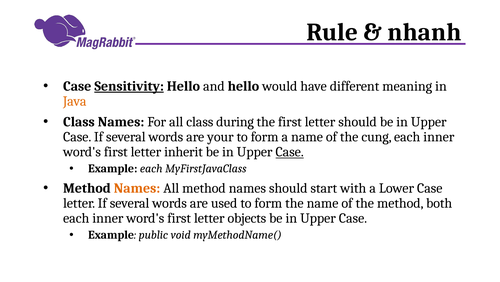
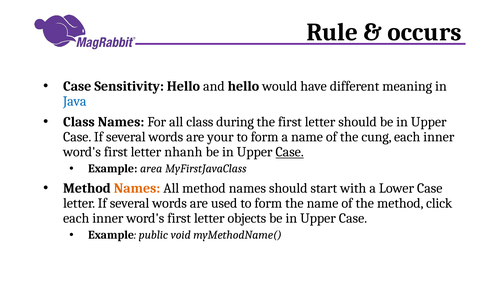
nhanh: nhanh -> occurs (424, 32)
Sensitivity underline: present -> none (129, 86)
Java colour: orange -> blue (75, 101)
inherit: inherit -> nhanh (183, 152)
Example each: each -> area (151, 168)
both: both -> click (439, 203)
